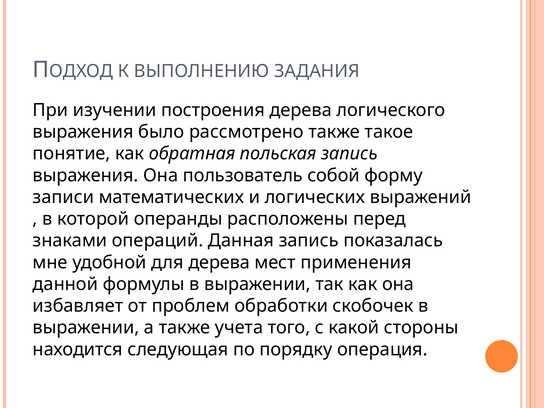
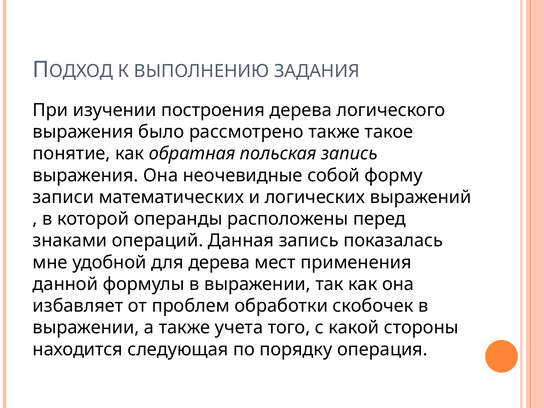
пользователь: пользователь -> неочевидные (243, 175)
